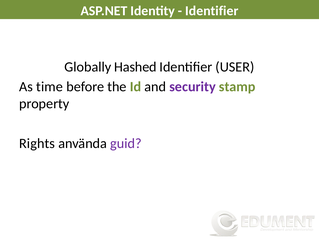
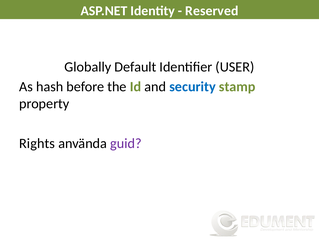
Identifier: Identifier -> Reserved (212, 11)
Hashed: Hashed -> Default (135, 67)
time: time -> hash (50, 87)
security colour: purple -> blue (193, 87)
